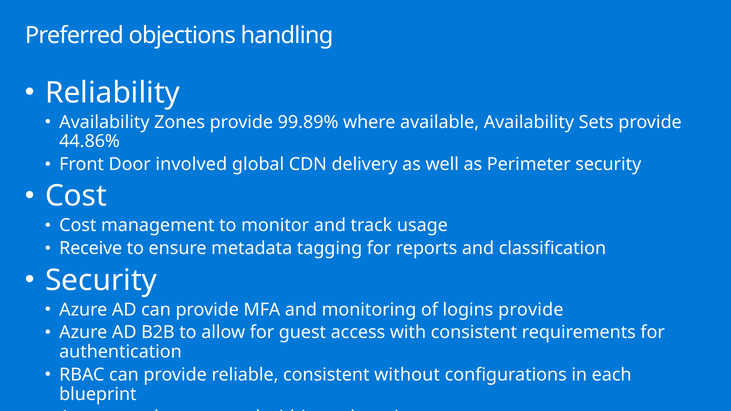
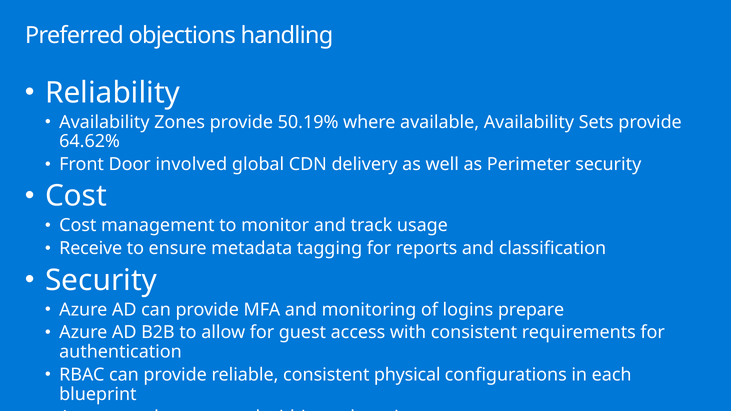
99.89%: 99.89% -> 50.19% (308, 122)
44.86%: 44.86% -> 64.62% (90, 142)
logins provide: provide -> prepare (531, 310)
without: without -> physical (407, 375)
